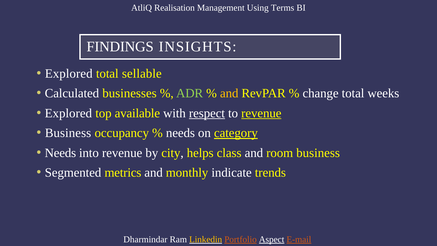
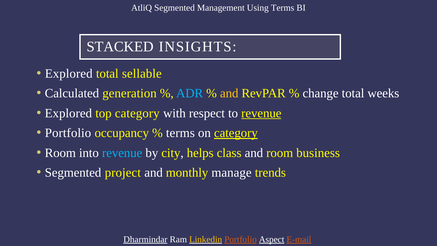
AtliQ Realisation: Realisation -> Segmented (174, 8)
FINDINGS: FINDINGS -> STACKED (120, 47)
businesses: businesses -> generation (130, 93)
ADR colour: light green -> light blue (190, 93)
top available: available -> category (137, 113)
respect underline: present -> none (207, 113)
Business: Business -> Portfolio (68, 133)
needs: needs -> terms (180, 133)
Needs: Needs -> Room (60, 153)
revenue colour: white -> light blue (122, 153)
metrics: metrics -> project (123, 173)
indicate: indicate -> manage (232, 173)
Dharmindar underline: none -> present (145, 239)
